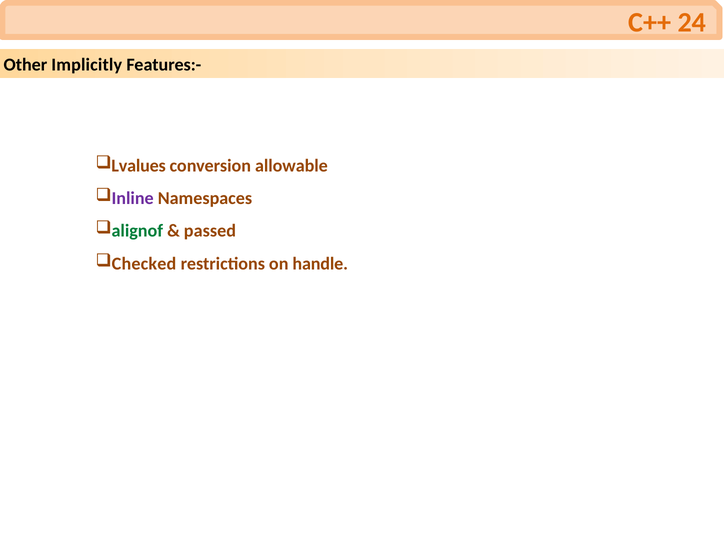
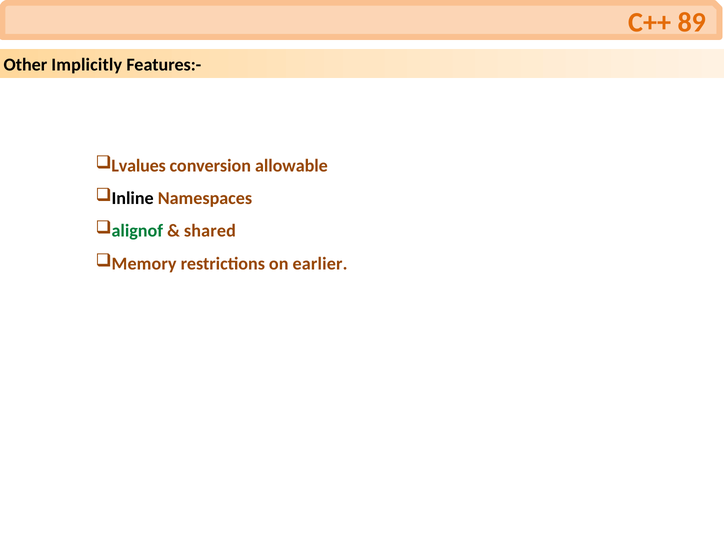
24: 24 -> 89 (692, 23)
Inline colour: purple -> black (133, 198)
passed: passed -> shared (210, 231)
Checked: Checked -> Memory (144, 264)
handle: handle -> earlier (320, 264)
